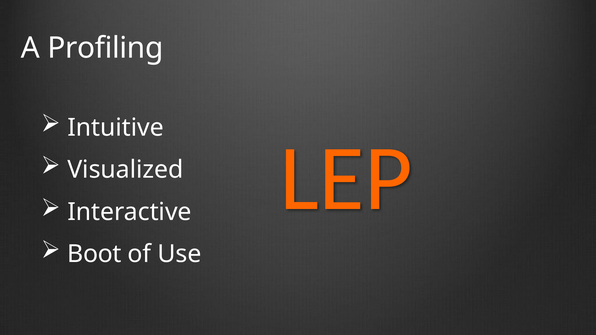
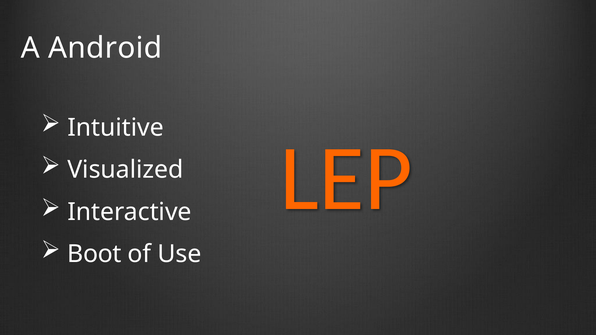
Profiling: Profiling -> Android (105, 48)
